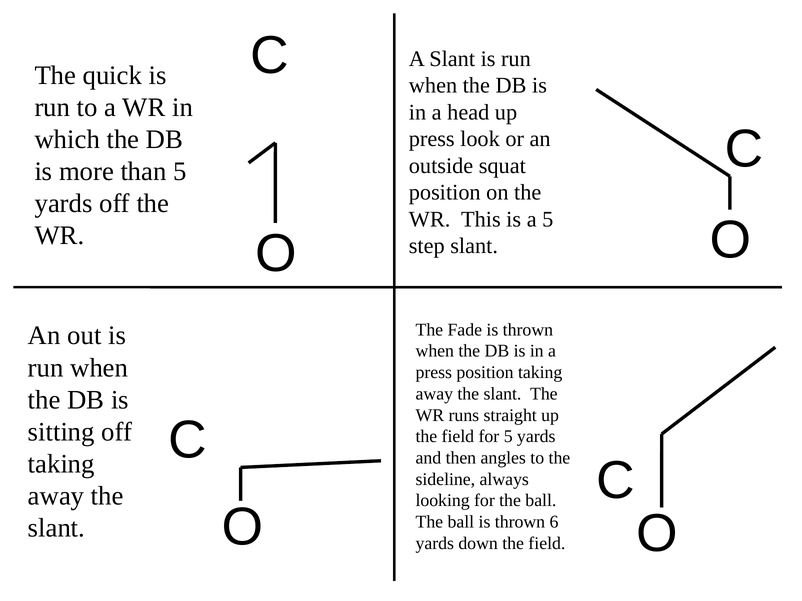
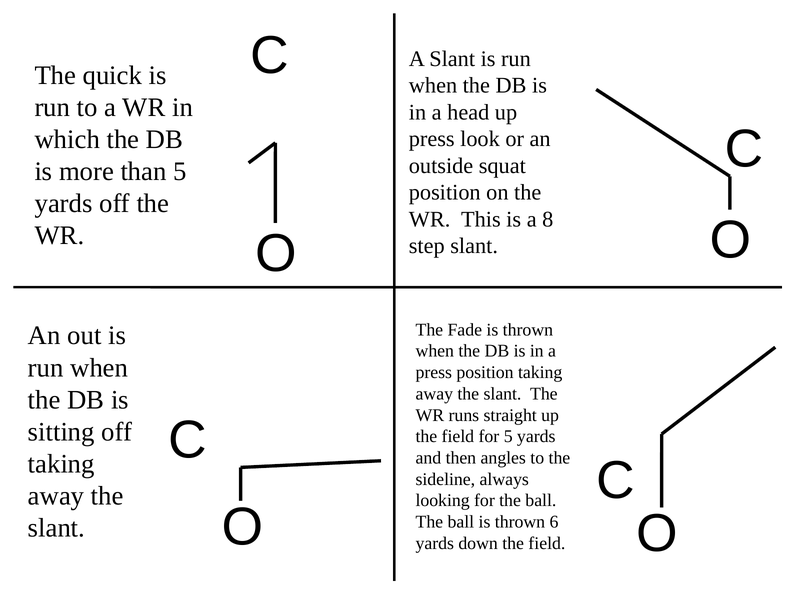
a 5: 5 -> 8 (548, 219)
